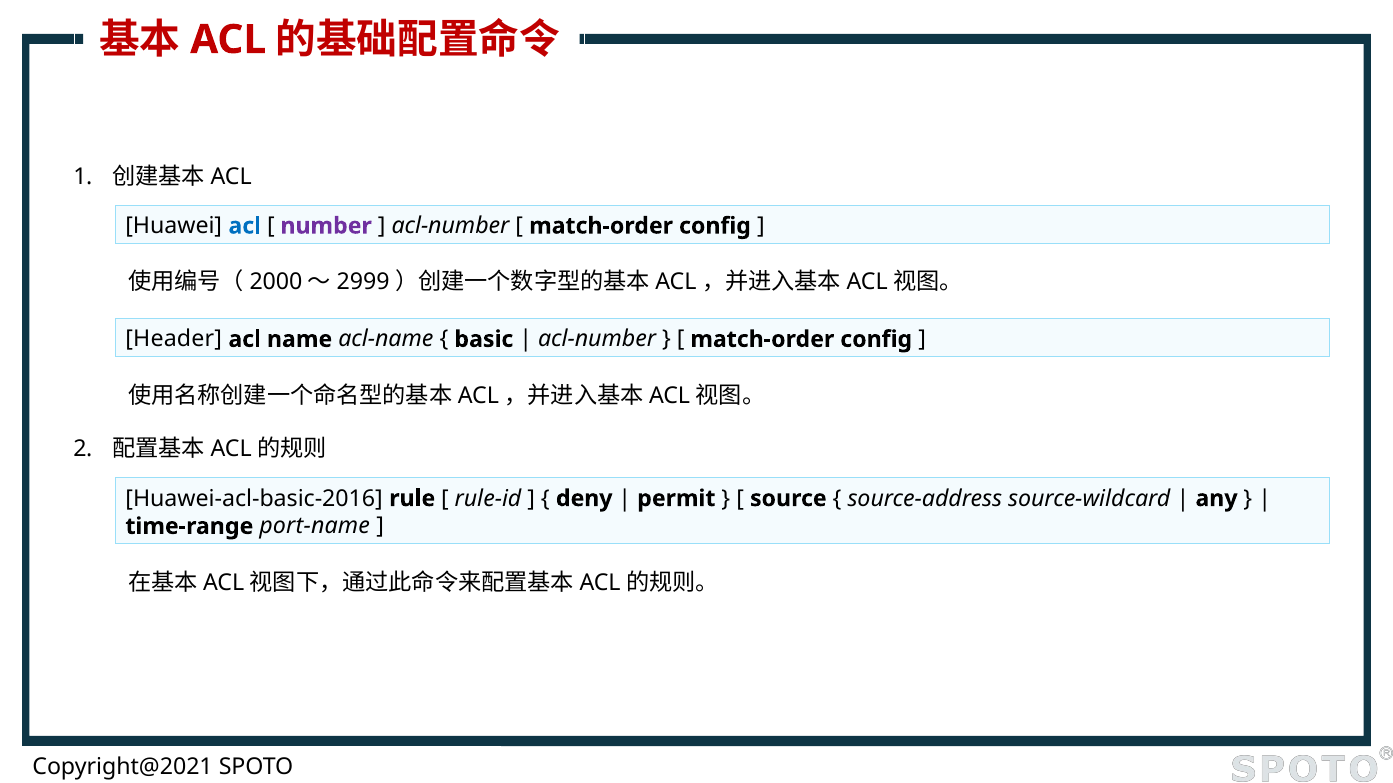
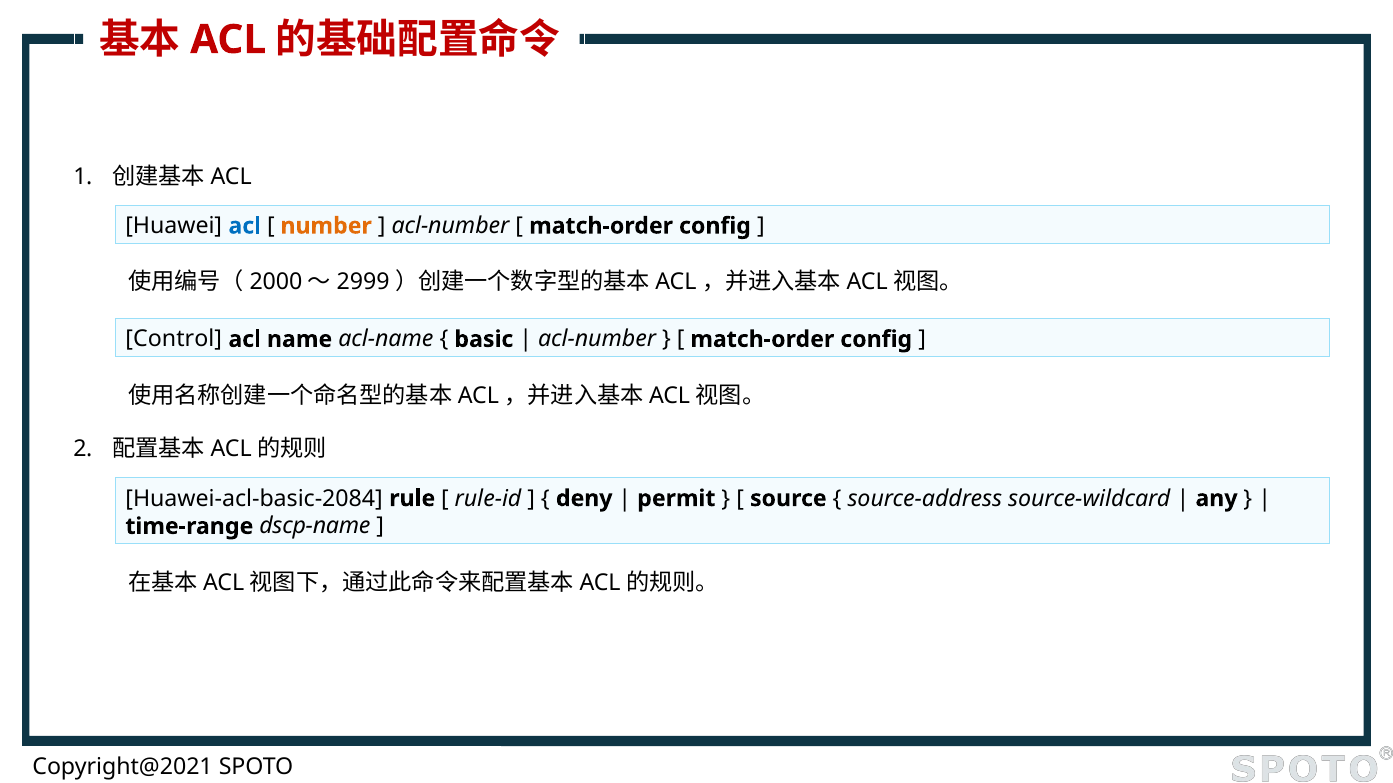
number colour: purple -> orange (326, 226)
Header: Header -> Control (174, 339)
Huawei-acl-basic-2016: Huawei-acl-basic-2016 -> Huawei-acl-basic-2084 (254, 499)
port-name: port-name -> dscp-name (315, 527)
